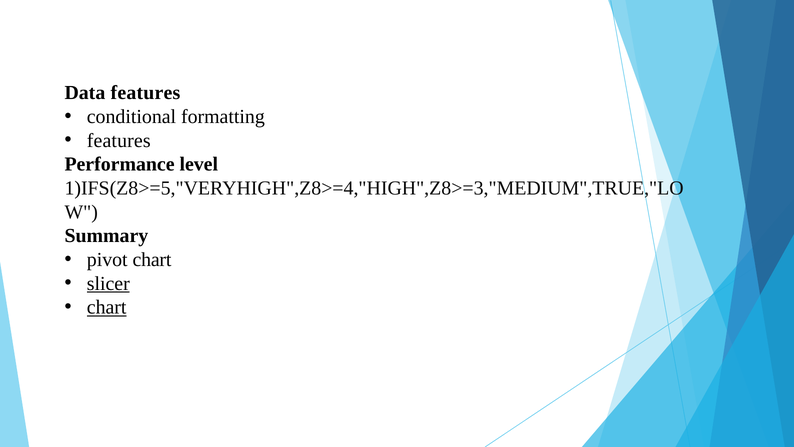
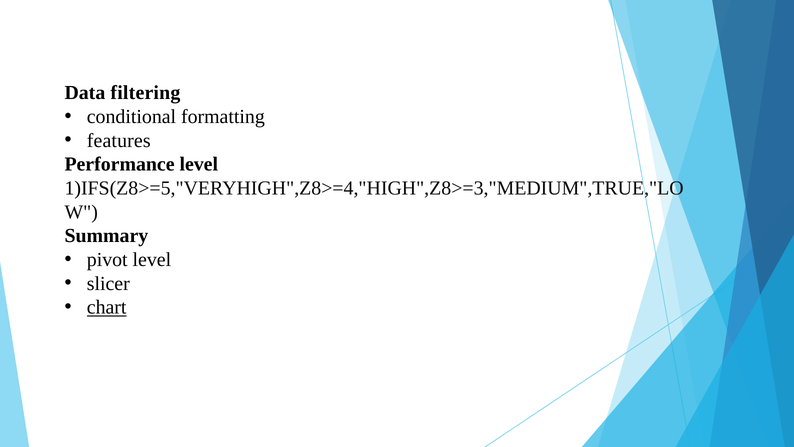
Data features: features -> filtering (145, 93)
pivot chart: chart -> level (152, 259)
slicer underline: present -> none (108, 283)
